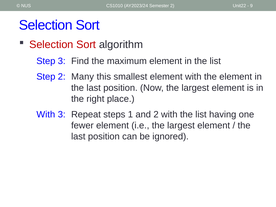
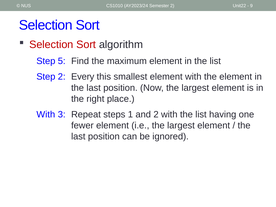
Step 3: 3 -> 5 (62, 61)
Many: Many -> Every (83, 77)
